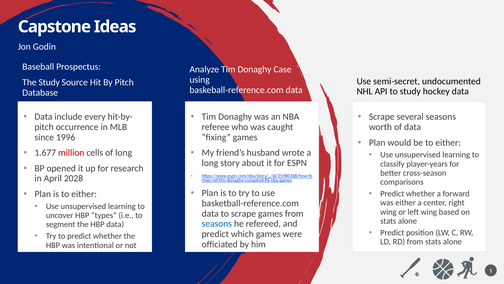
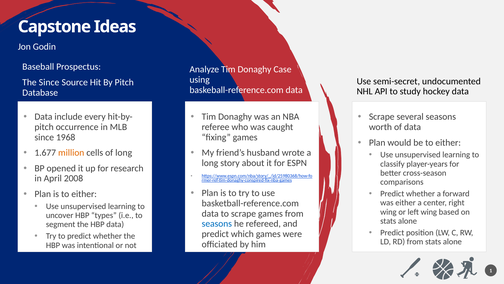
The Study: Study -> Since (49, 82)
1996: 1996 -> 1968 (66, 137)
million colour: red -> orange (71, 153)
2028: 2028 -> 2008 (73, 178)
